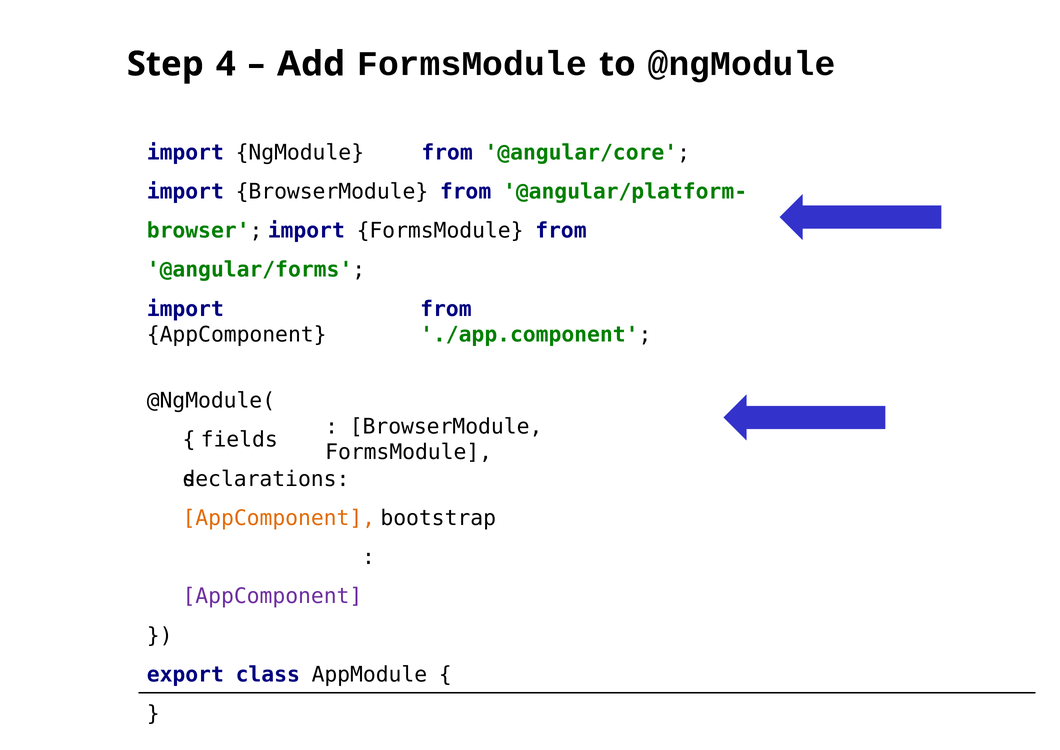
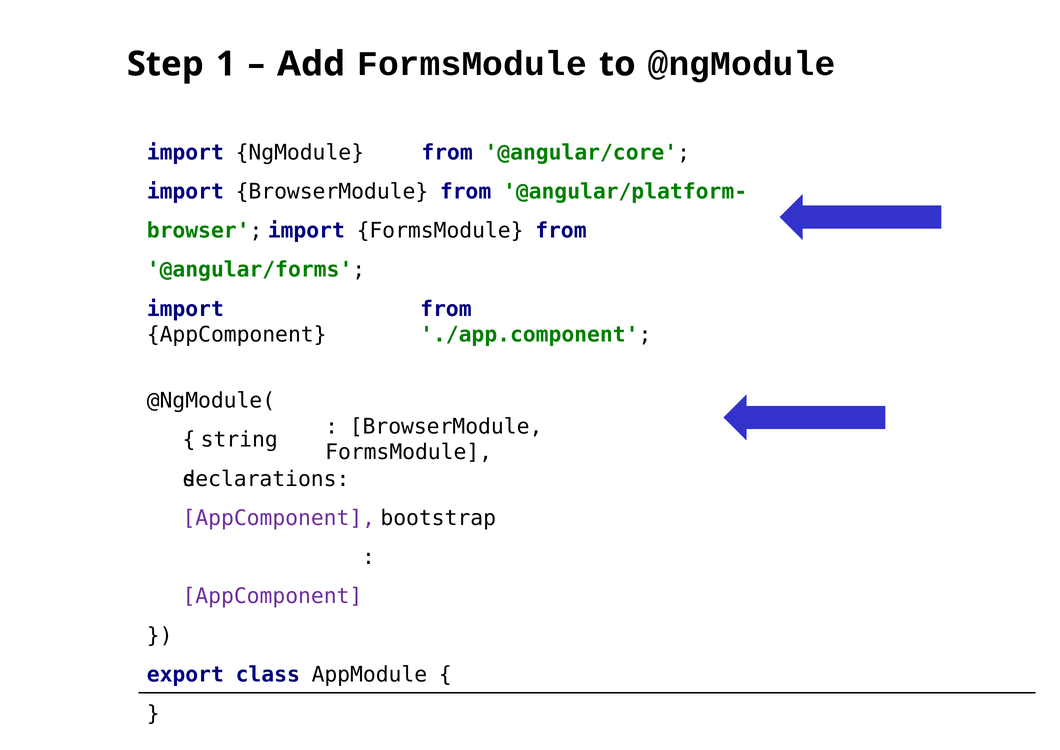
4: 4 -> 1 (226, 64)
fields: fields -> string (239, 440)
AppComponent colour: orange -> purple (279, 518)
